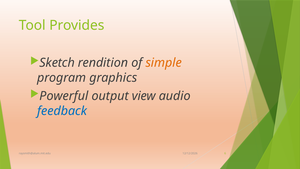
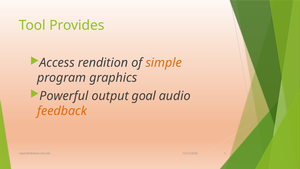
Sketch: Sketch -> Access (57, 63)
view: view -> goal (144, 96)
feedback colour: blue -> orange (62, 111)
